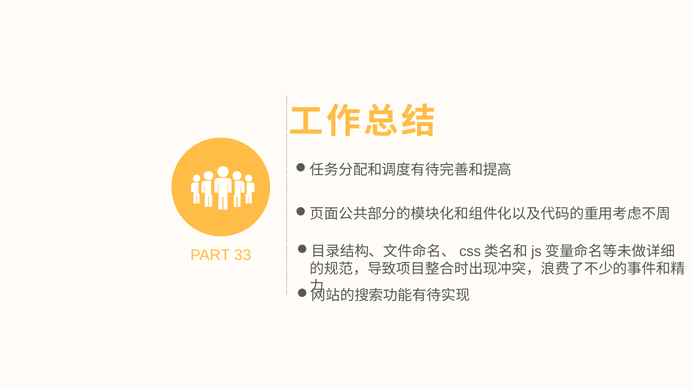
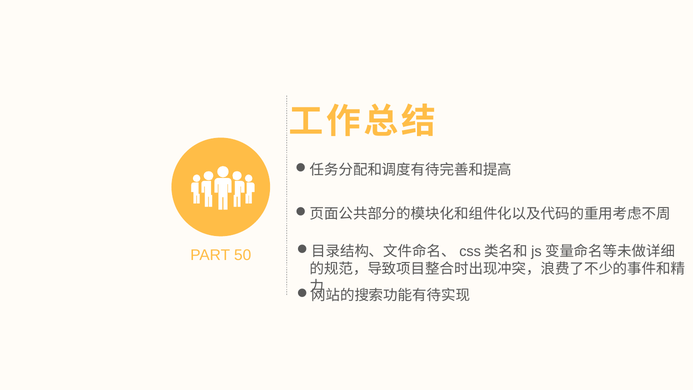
33: 33 -> 50 (243, 255)
